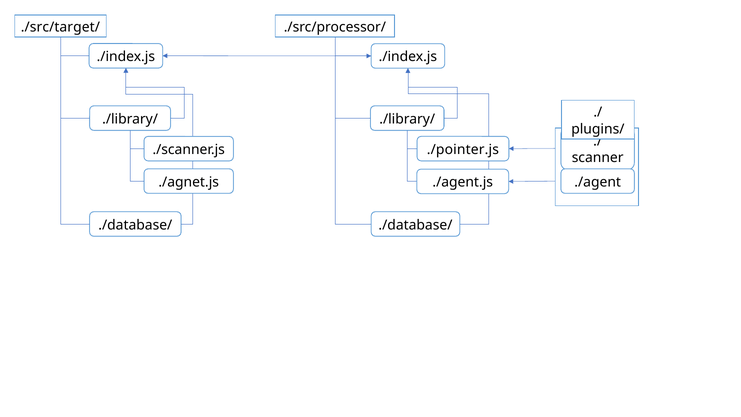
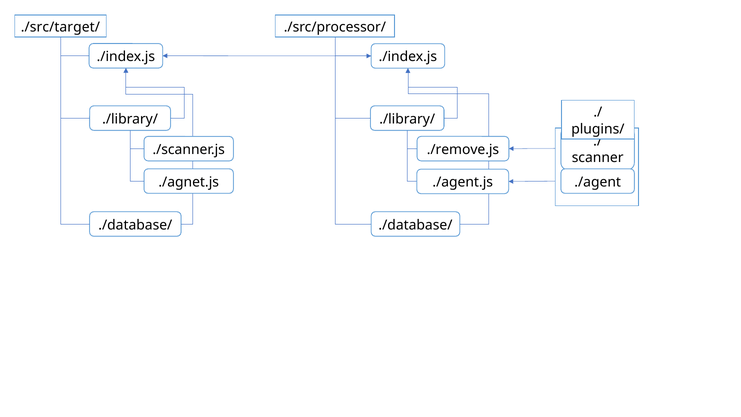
./pointer.js: ./pointer.js -> ./remove.js (463, 150)
